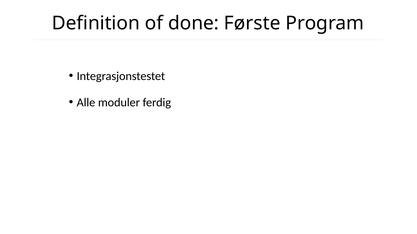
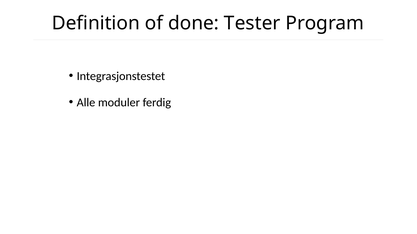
Første: Første -> Tester (252, 23)
